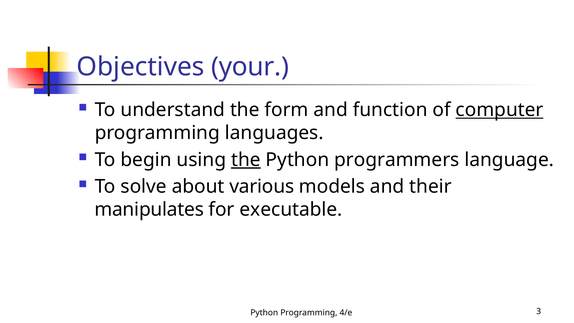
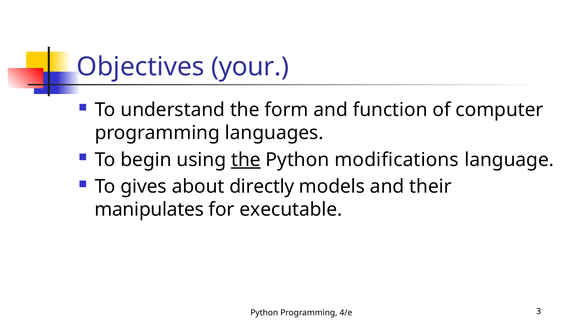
computer underline: present -> none (500, 110)
programmers: programmers -> modifications (397, 160)
solve: solve -> gives (144, 187)
various: various -> directly (262, 187)
